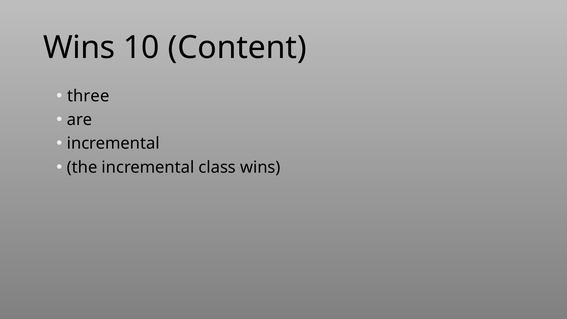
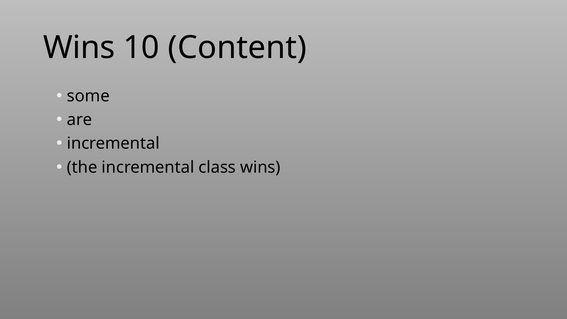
three: three -> some (88, 96)
